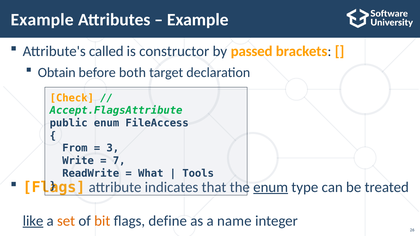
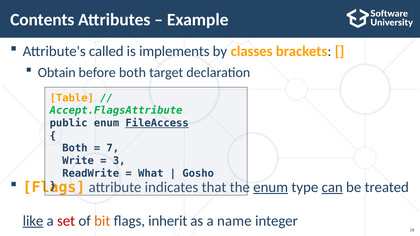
Example: Example -> Contents (42, 20)
constructor: constructor -> implements (174, 51)
passed: passed -> classes (252, 51)
Check: Check -> Table (72, 98)
FileAccess underline: none -> present (157, 123)
From: From -> Both (75, 148)
3: 3 -> 7 (113, 148)
7: 7 -> 3 (119, 161)
Tools: Tools -> Gosho (198, 173)
can underline: none -> present (332, 187)
set colour: orange -> red (66, 221)
define: define -> inherit (168, 221)
